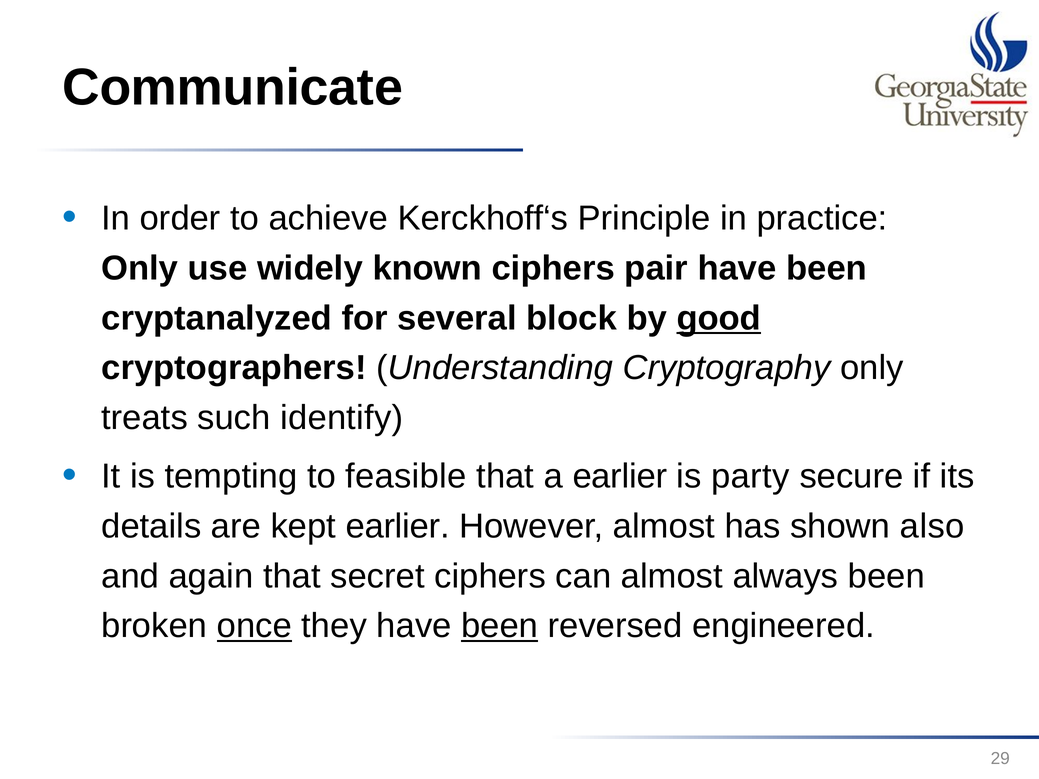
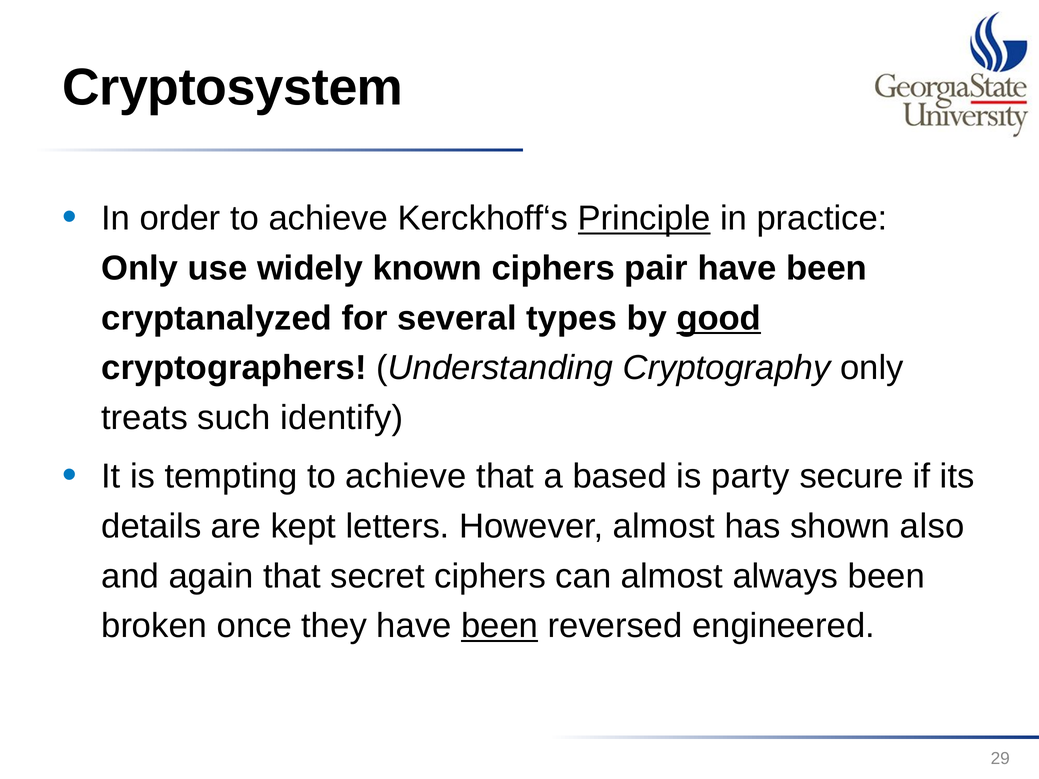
Communicate: Communicate -> Cryptosystem (233, 87)
Principle underline: none -> present (644, 219)
block: block -> types (572, 318)
tempting to feasible: feasible -> achieve (406, 477)
a earlier: earlier -> based (620, 477)
kept earlier: earlier -> letters (398, 526)
once underline: present -> none (254, 626)
